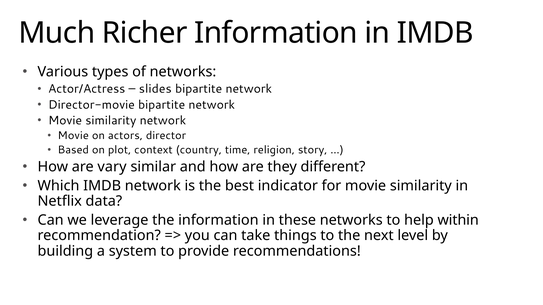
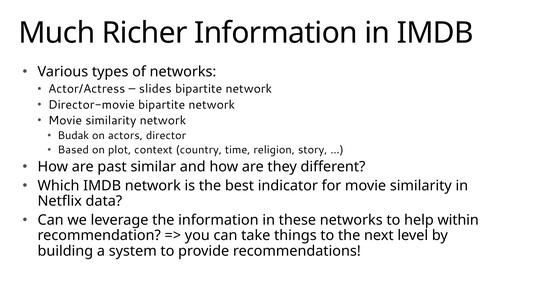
Movie: Movie -> Budak (73, 136)
vary: vary -> past (112, 167)
